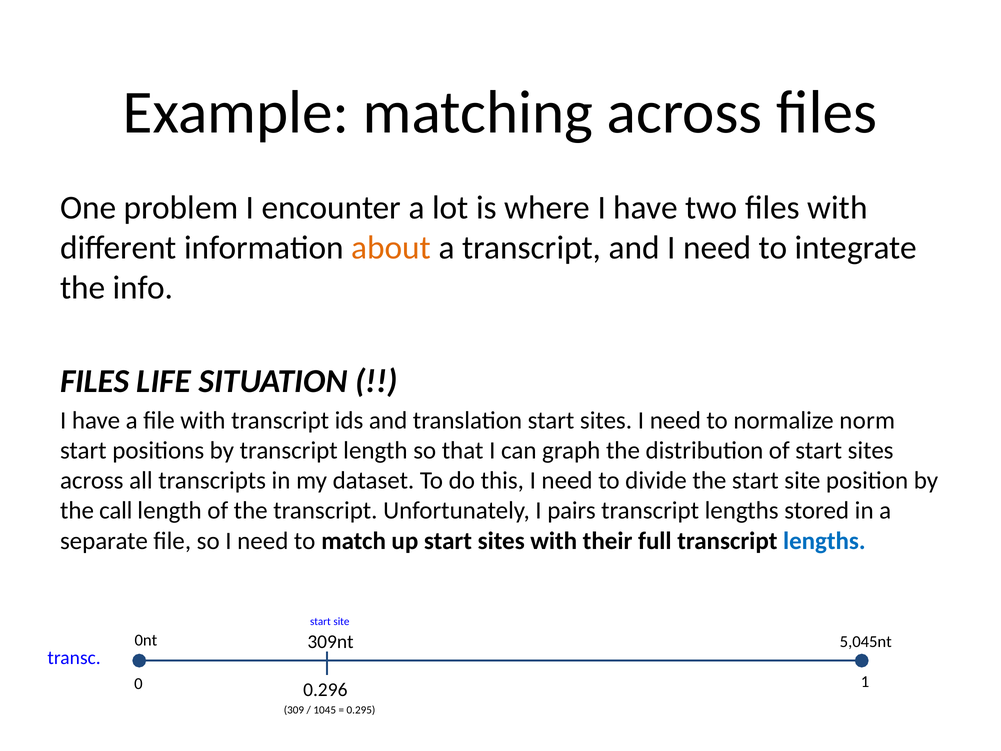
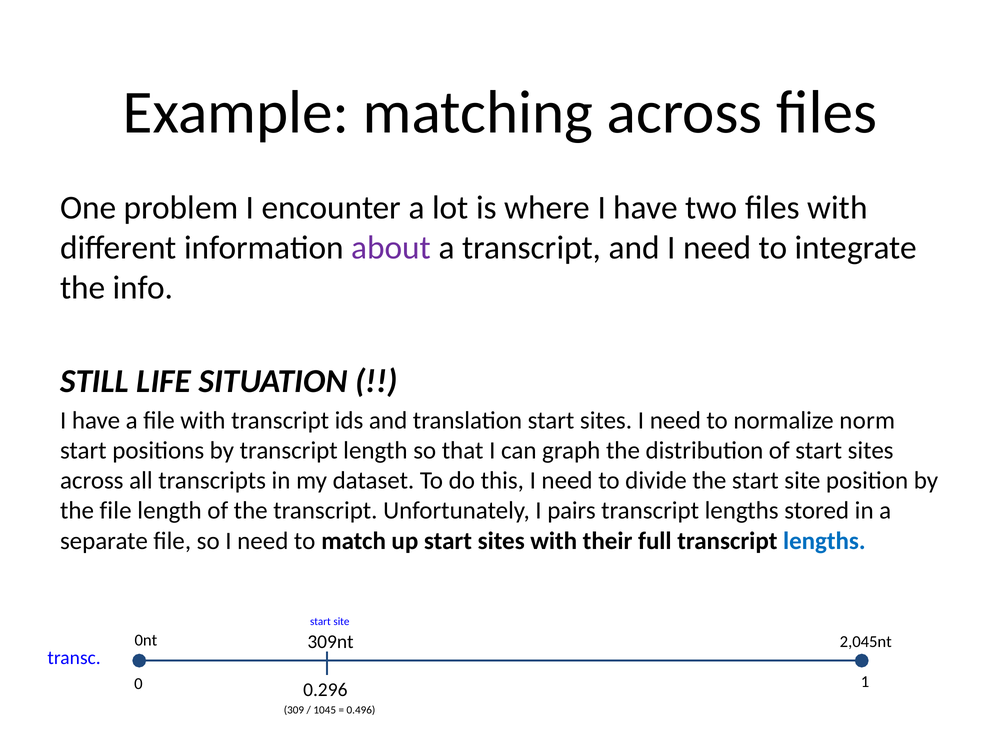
about colour: orange -> purple (391, 248)
FILES: FILES -> STILL (95, 381)
the call: call -> file (116, 511)
5,045nt: 5,045nt -> 2,045nt (866, 641)
0.295: 0.295 -> 0.496 (361, 710)
